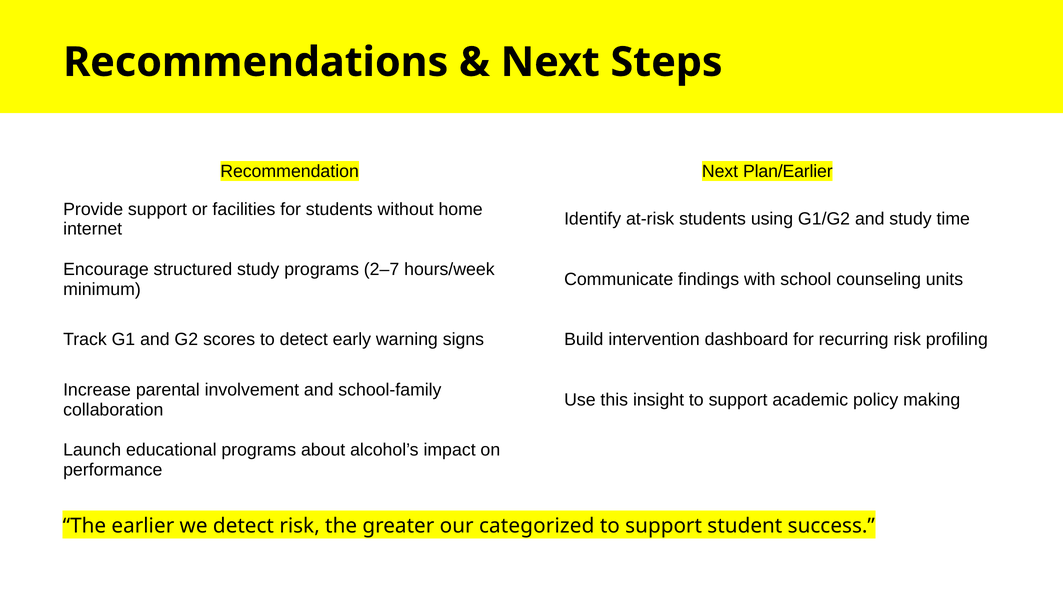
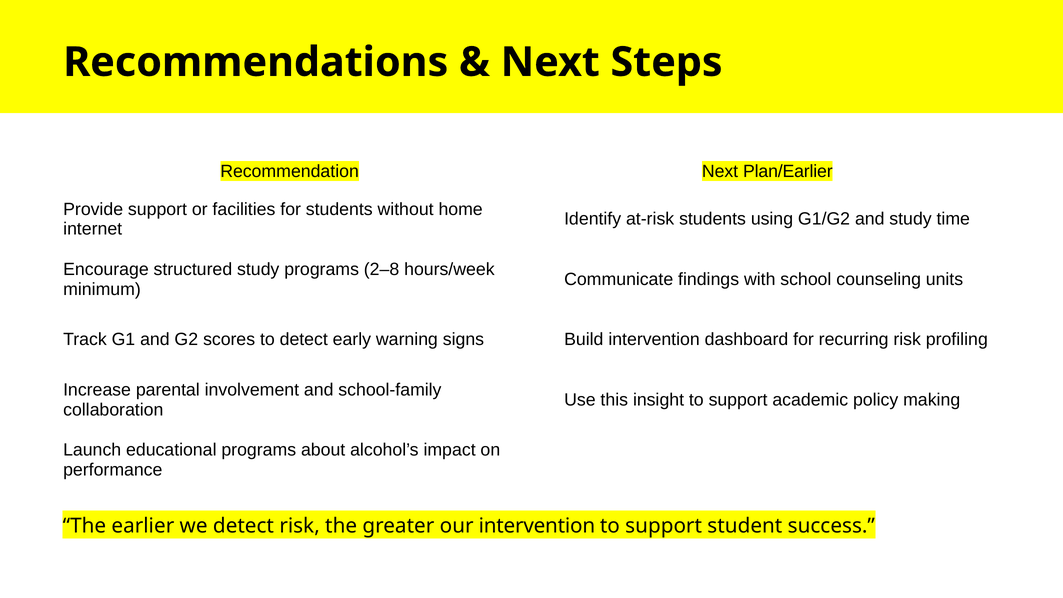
2–7: 2–7 -> 2–8 (382, 269)
our categorized: categorized -> intervention (537, 526)
